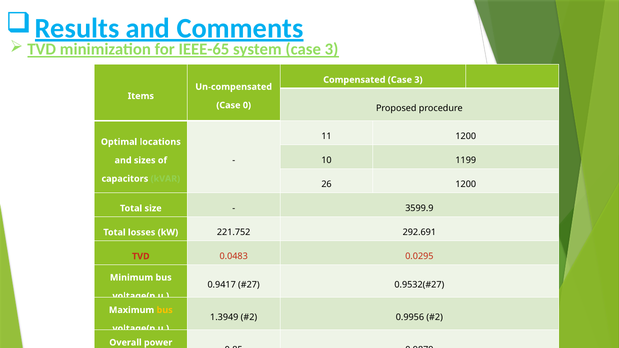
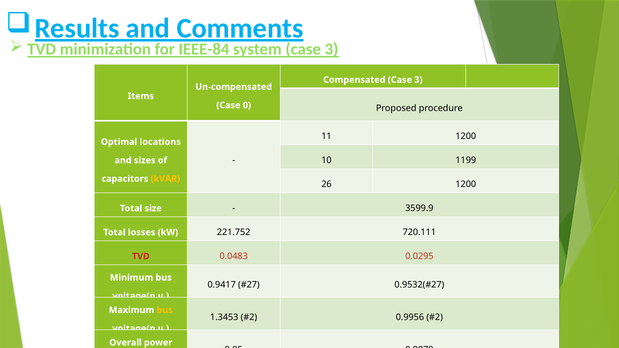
IEEE-65: IEEE-65 -> IEEE-84 (204, 49)
kVAR colour: light green -> yellow (165, 179)
292.691: 292.691 -> 720.111 (419, 232)
1.3949: 1.3949 -> 1.3453 (224, 317)
